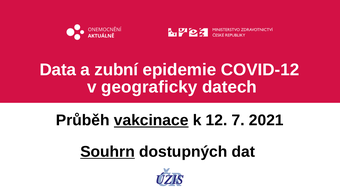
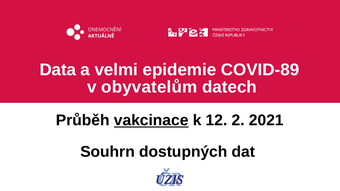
zubní: zubní -> velmi (116, 70)
COVID-12: COVID-12 -> COVID-89 (260, 70)
geograficky: geograficky -> obyvatelům (149, 87)
7: 7 -> 2 (238, 120)
Souhrn underline: present -> none (108, 152)
